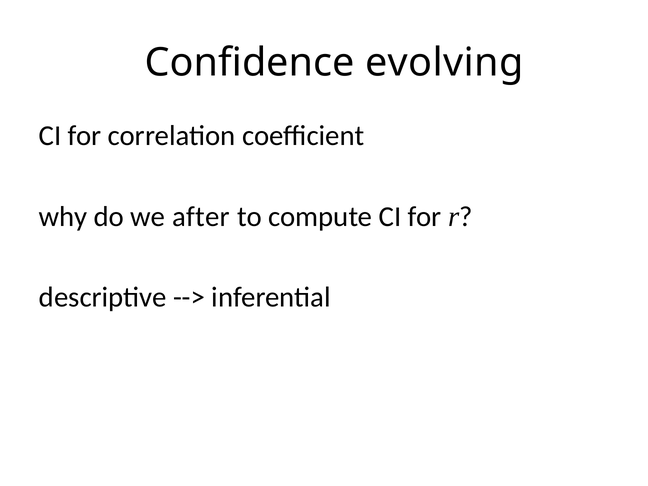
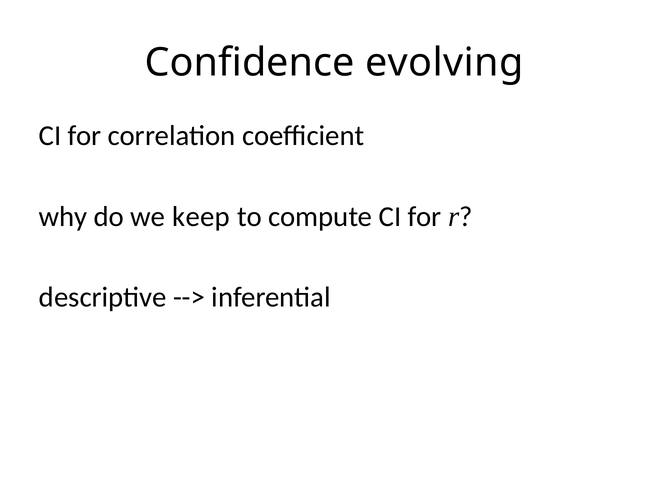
after: after -> keep (201, 217)
